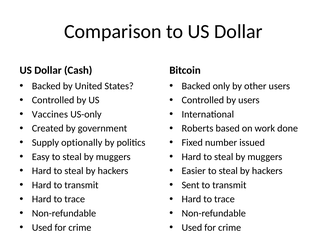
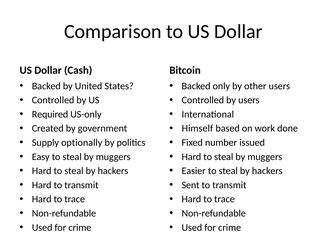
Vaccines: Vaccines -> Required (50, 114)
Roberts: Roberts -> Himself (197, 129)
